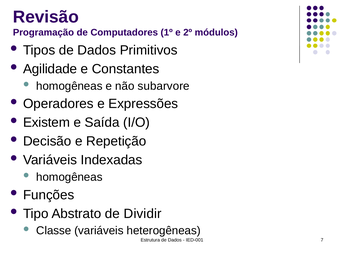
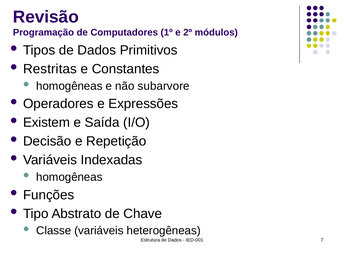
Agilidade: Agilidade -> Restritas (50, 69)
Dividir: Dividir -> Chave (143, 214)
